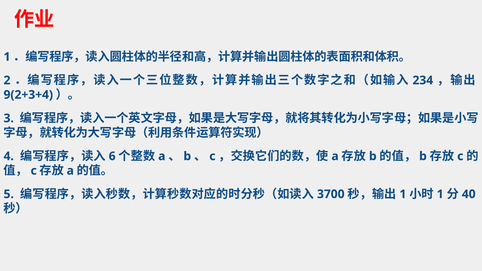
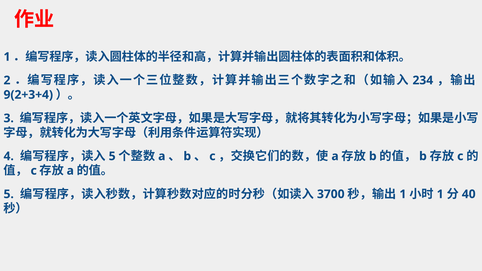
6: 6 -> 5 (112, 156)
